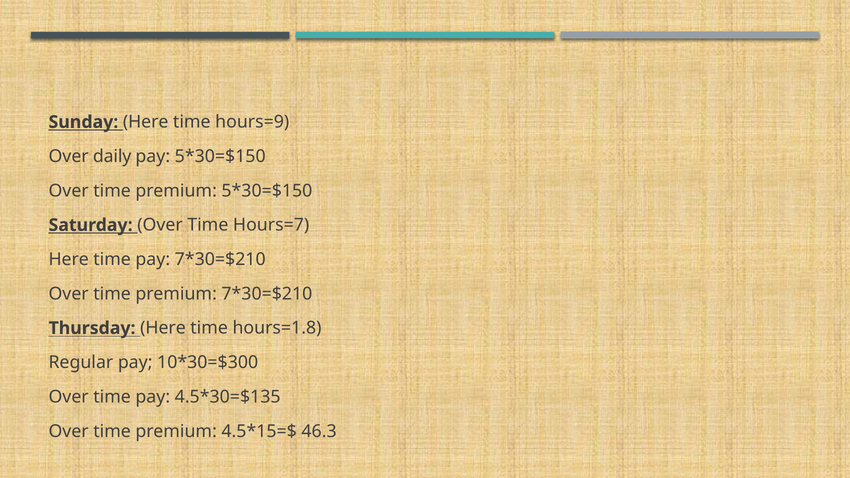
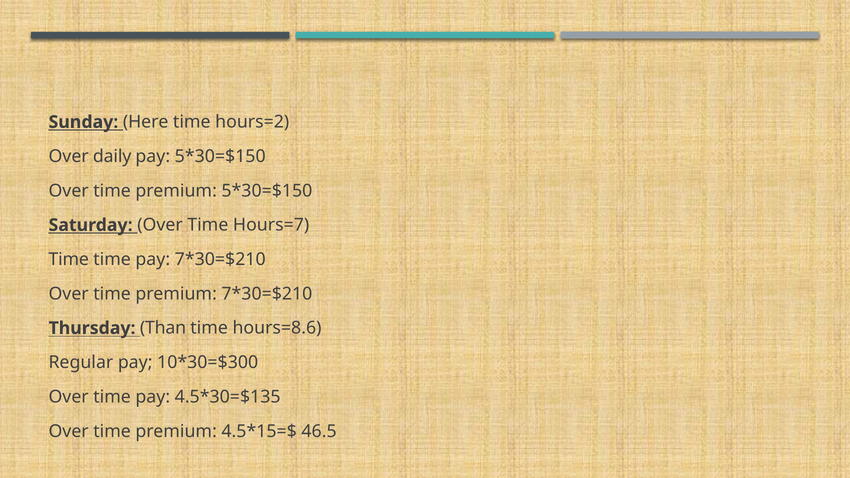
hours=9: hours=9 -> hours=2 (252, 122)
Here: Here -> Time (69, 260)
Thursday Here: Here -> Than (163, 328)
hours=1.8: hours=1.8 -> hours=8.6 (277, 328)
46.3: 46.3 -> 46.5 (319, 431)
